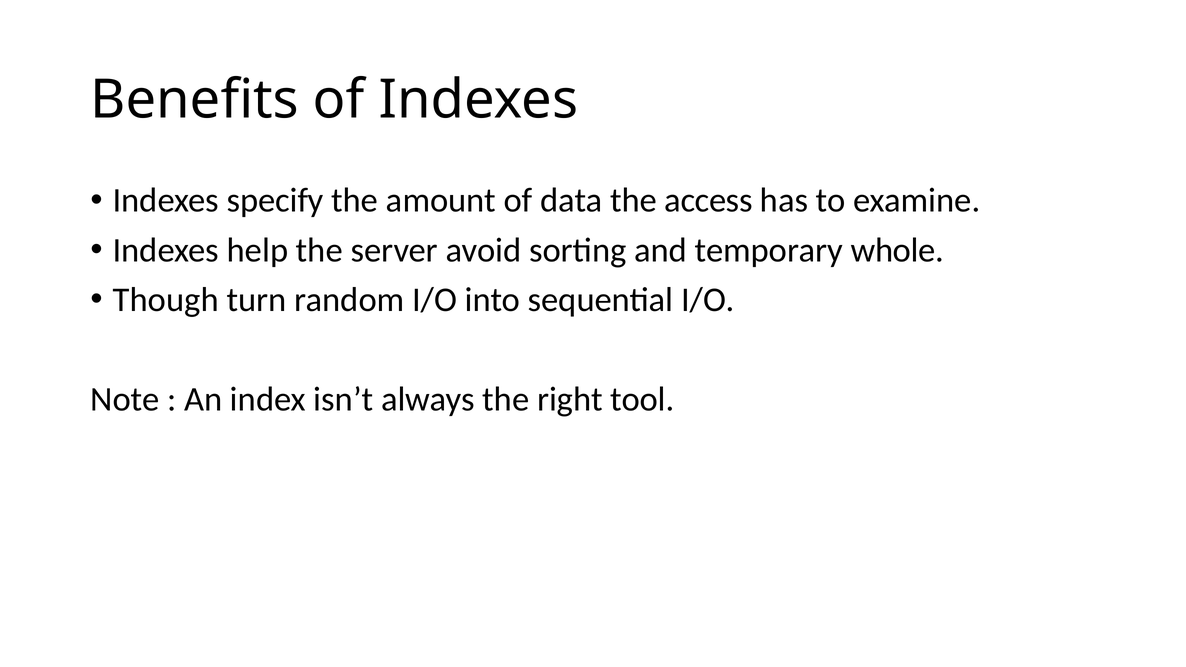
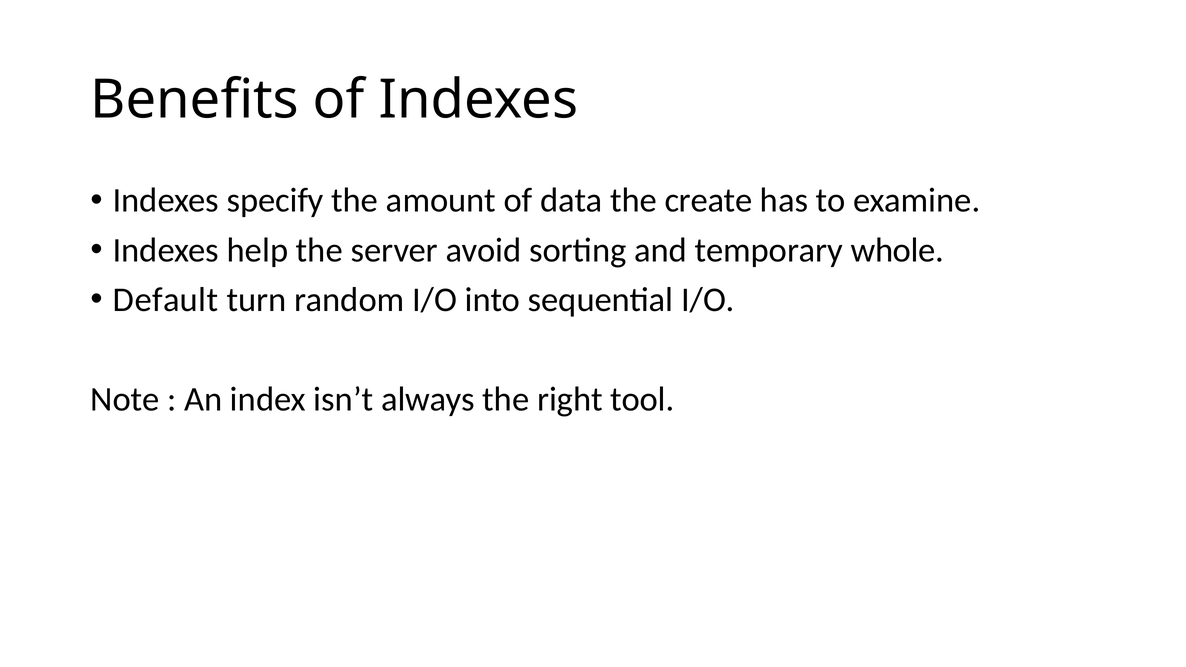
access: access -> create (708, 201)
Though: Though -> Default (166, 300)
